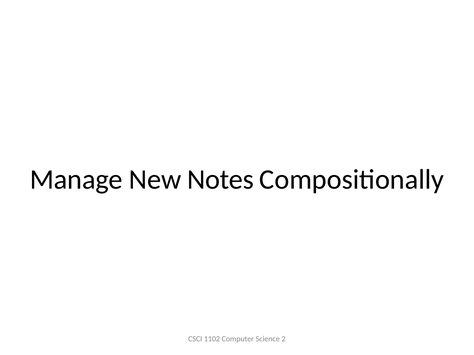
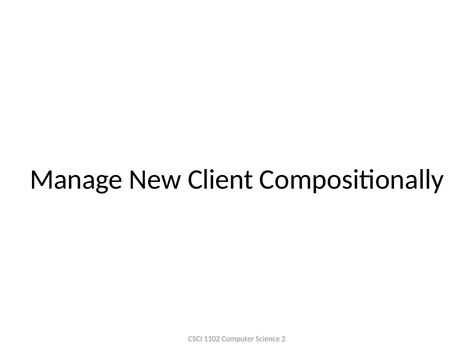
Notes: Notes -> Client (220, 180)
